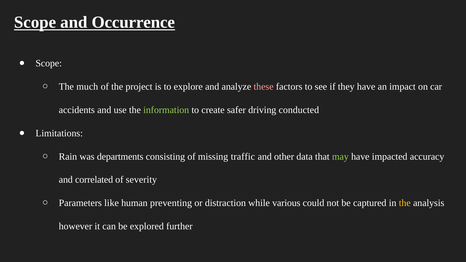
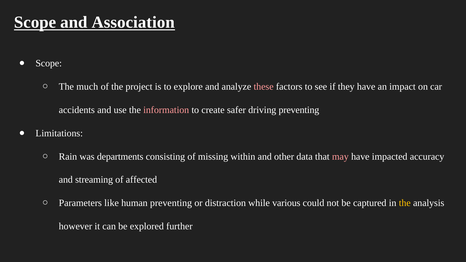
Occurrence: Occurrence -> Association (133, 22)
information colour: light green -> pink (166, 110)
driving conducted: conducted -> preventing (299, 110)
traffic: traffic -> within (243, 157)
may colour: light green -> pink (340, 157)
correlated: correlated -> streaming (94, 180)
severity: severity -> affected (141, 180)
